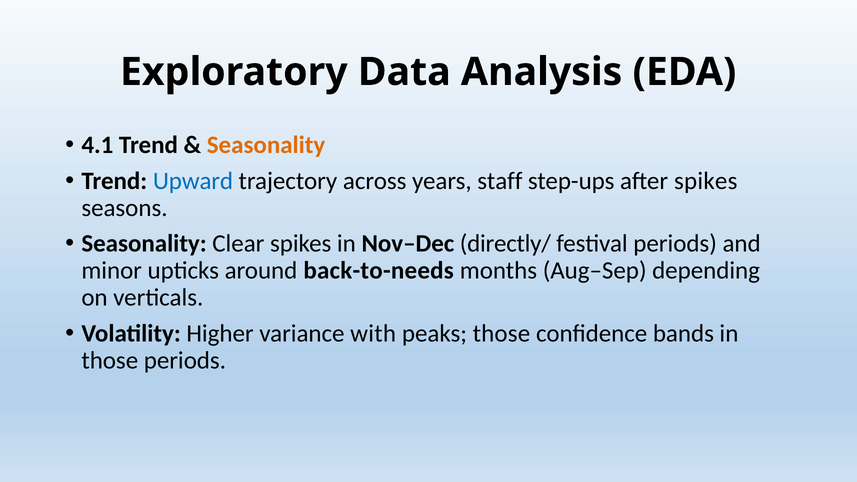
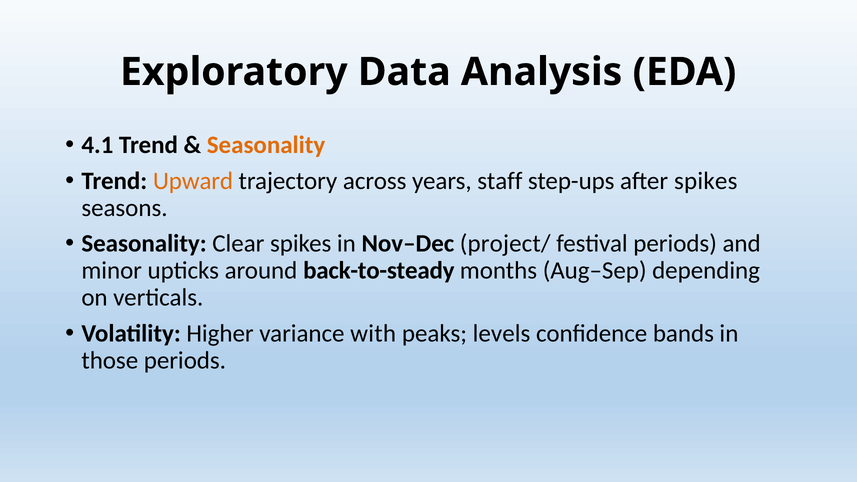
Upward colour: blue -> orange (193, 181)
directly/: directly/ -> project/ (505, 244)
back-to-needs: back-to-needs -> back-to-steady (379, 271)
peaks those: those -> levels (501, 334)
